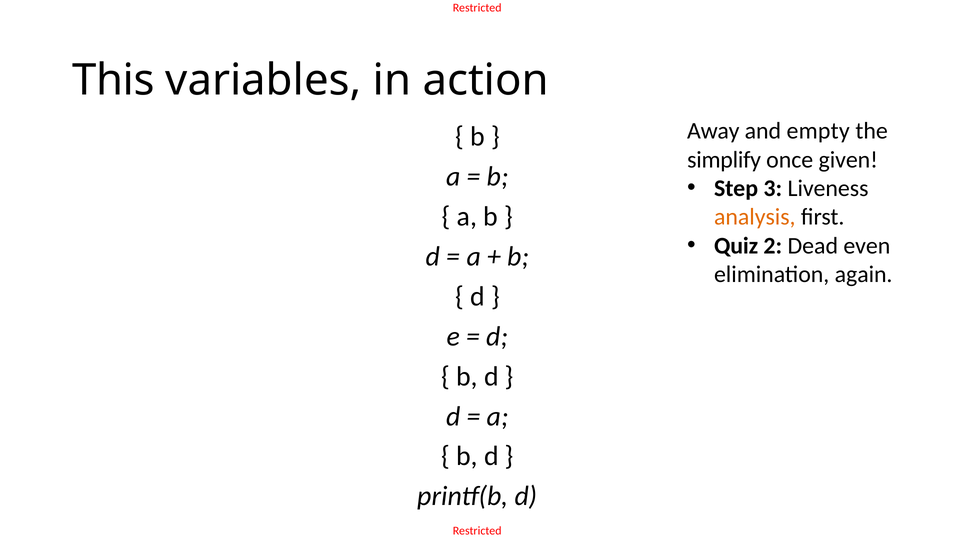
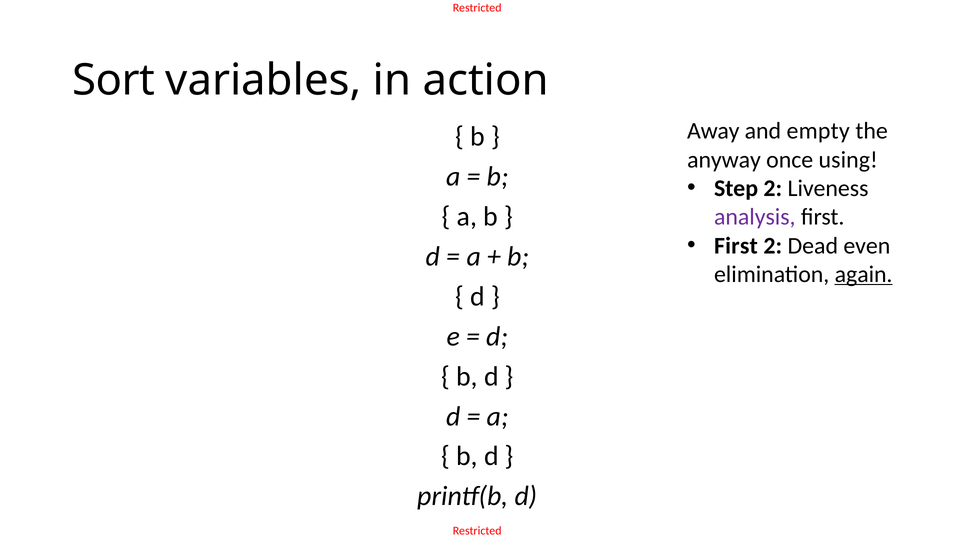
This: This -> Sort (114, 80)
simplify: simplify -> anyway (724, 160)
given: given -> using (848, 160)
Step 3: 3 -> 2 (773, 188)
analysis colour: orange -> purple (755, 217)
Quiz: Quiz -> First (736, 246)
again underline: none -> present (864, 274)
